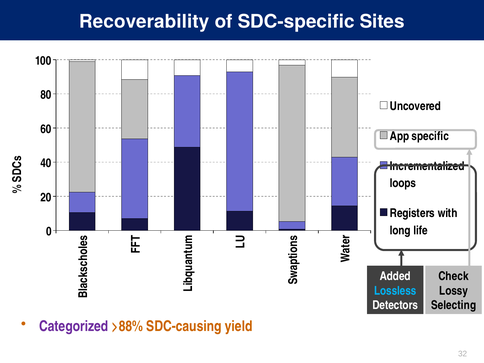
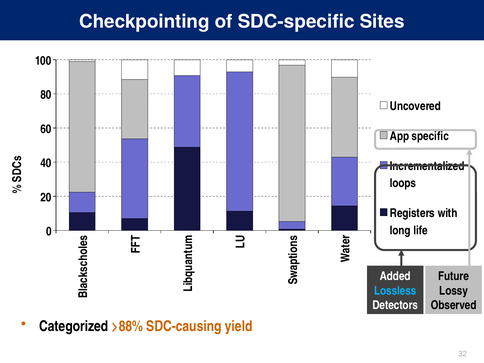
Recoverability: Recoverability -> Checkpointing (144, 21)
Check: Check -> Future (454, 276)
Selecting: Selecting -> Observed (454, 305)
Categorized colour: purple -> black (74, 326)
